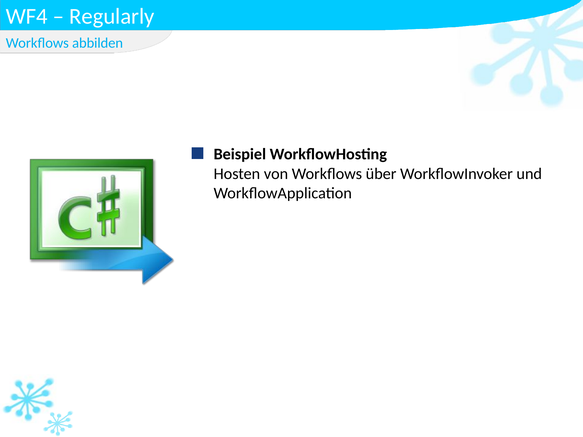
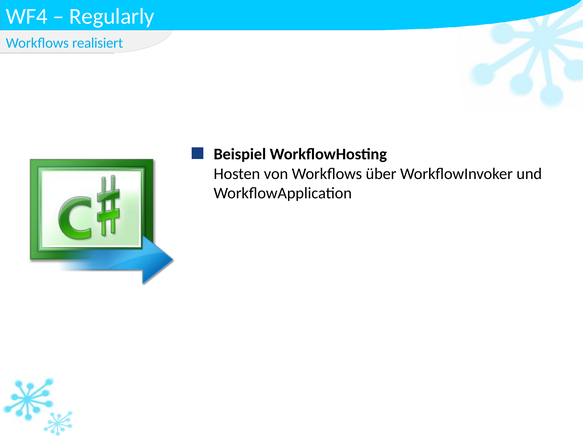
abbilden: abbilden -> realisiert (98, 43)
